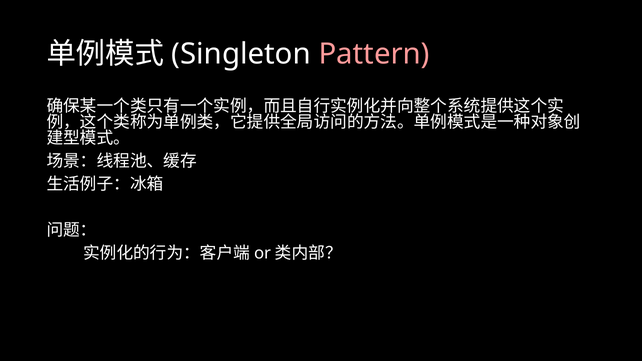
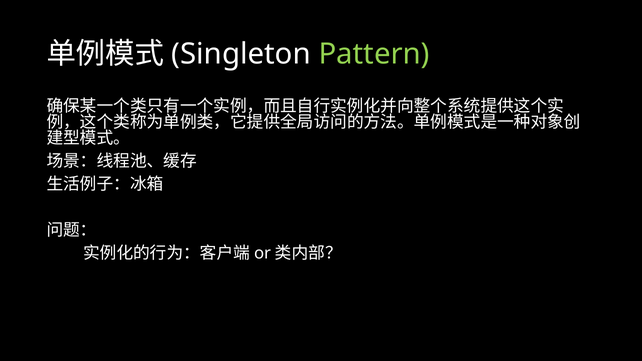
Pattern colour: pink -> light green (374, 54)
